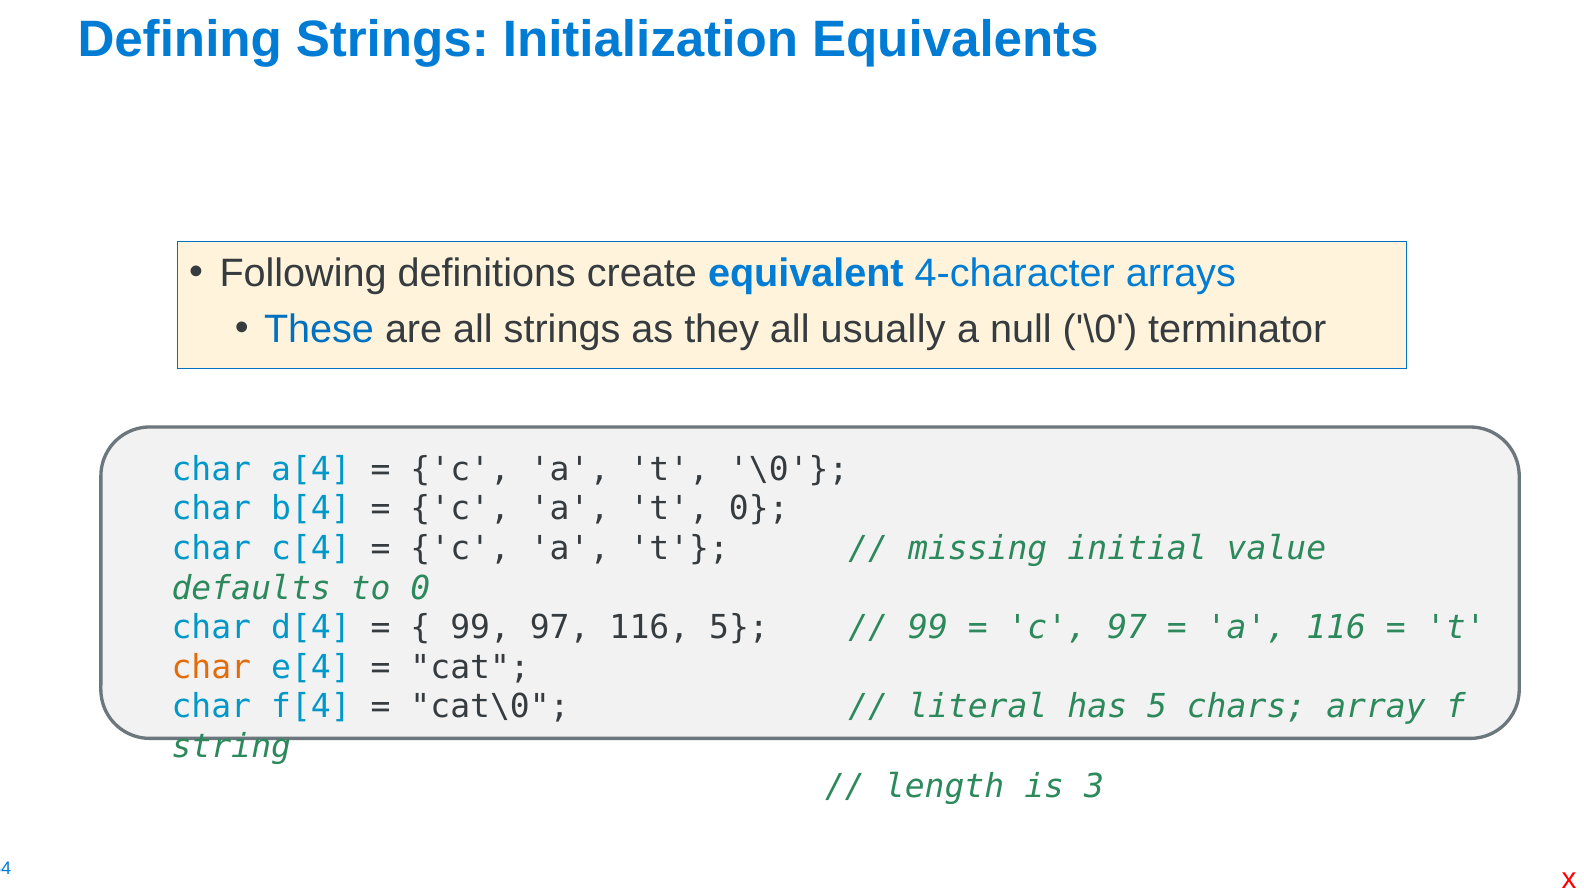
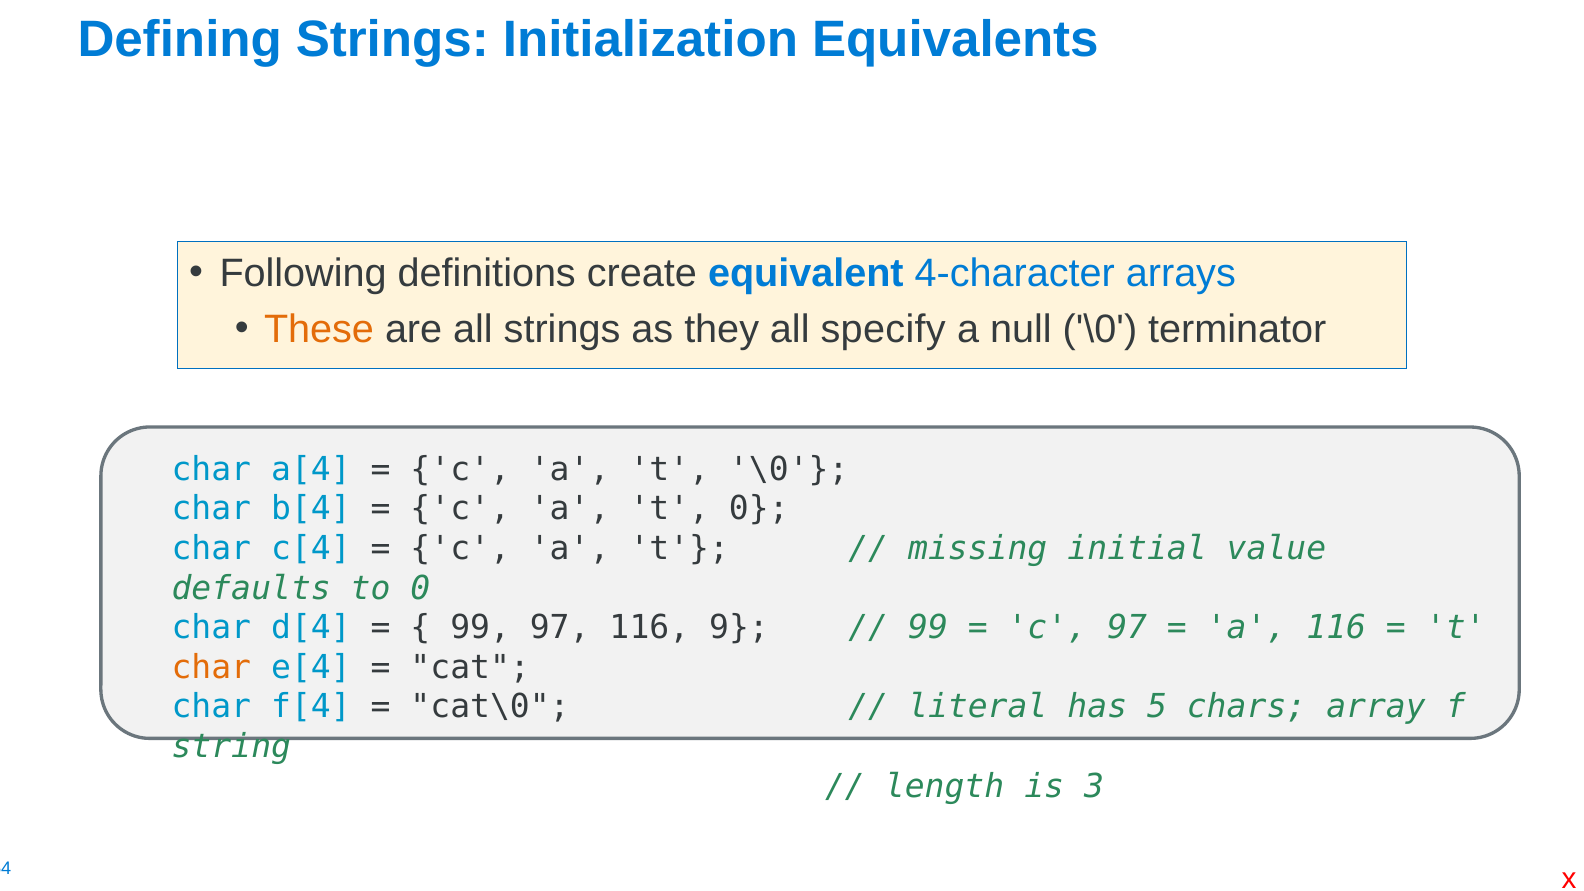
These colour: blue -> orange (319, 329)
usually: usually -> specify (883, 329)
116 5: 5 -> 9 (739, 628)
